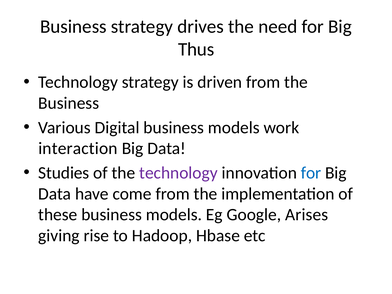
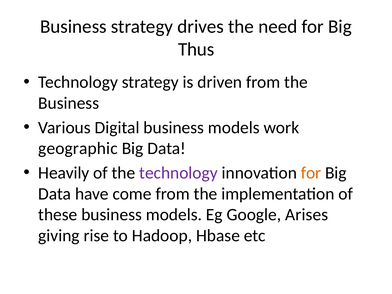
interaction: interaction -> geographic (78, 148)
Studies: Studies -> Heavily (64, 173)
for colour: blue -> orange (311, 173)
